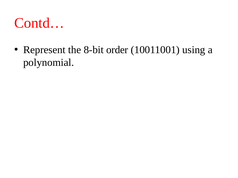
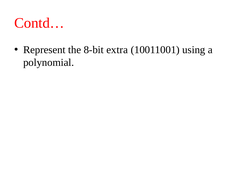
order: order -> extra (117, 50)
